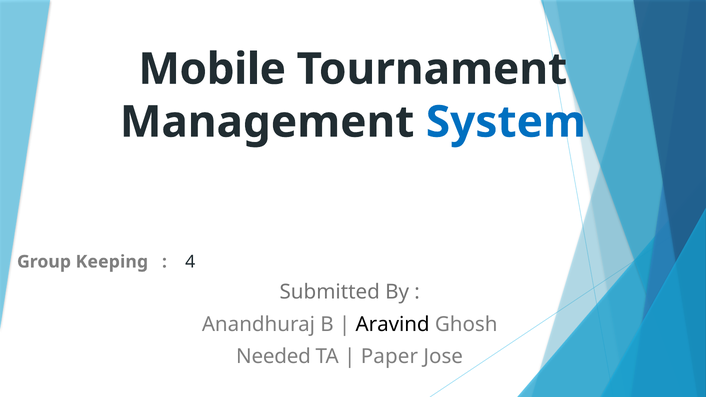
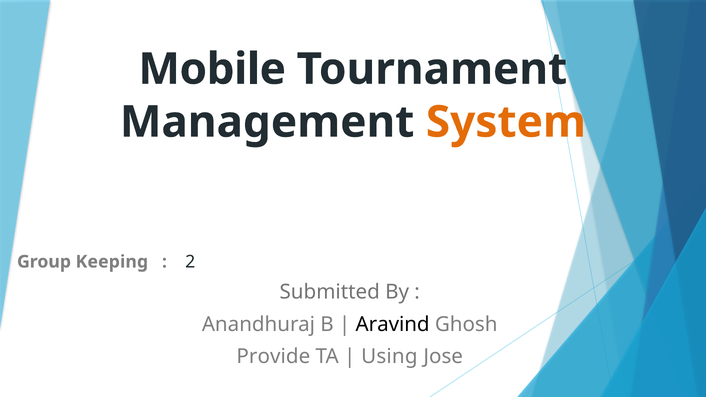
System colour: blue -> orange (506, 122)
4: 4 -> 2 (190, 262)
Needed: Needed -> Provide (273, 356)
Paper: Paper -> Using (389, 356)
